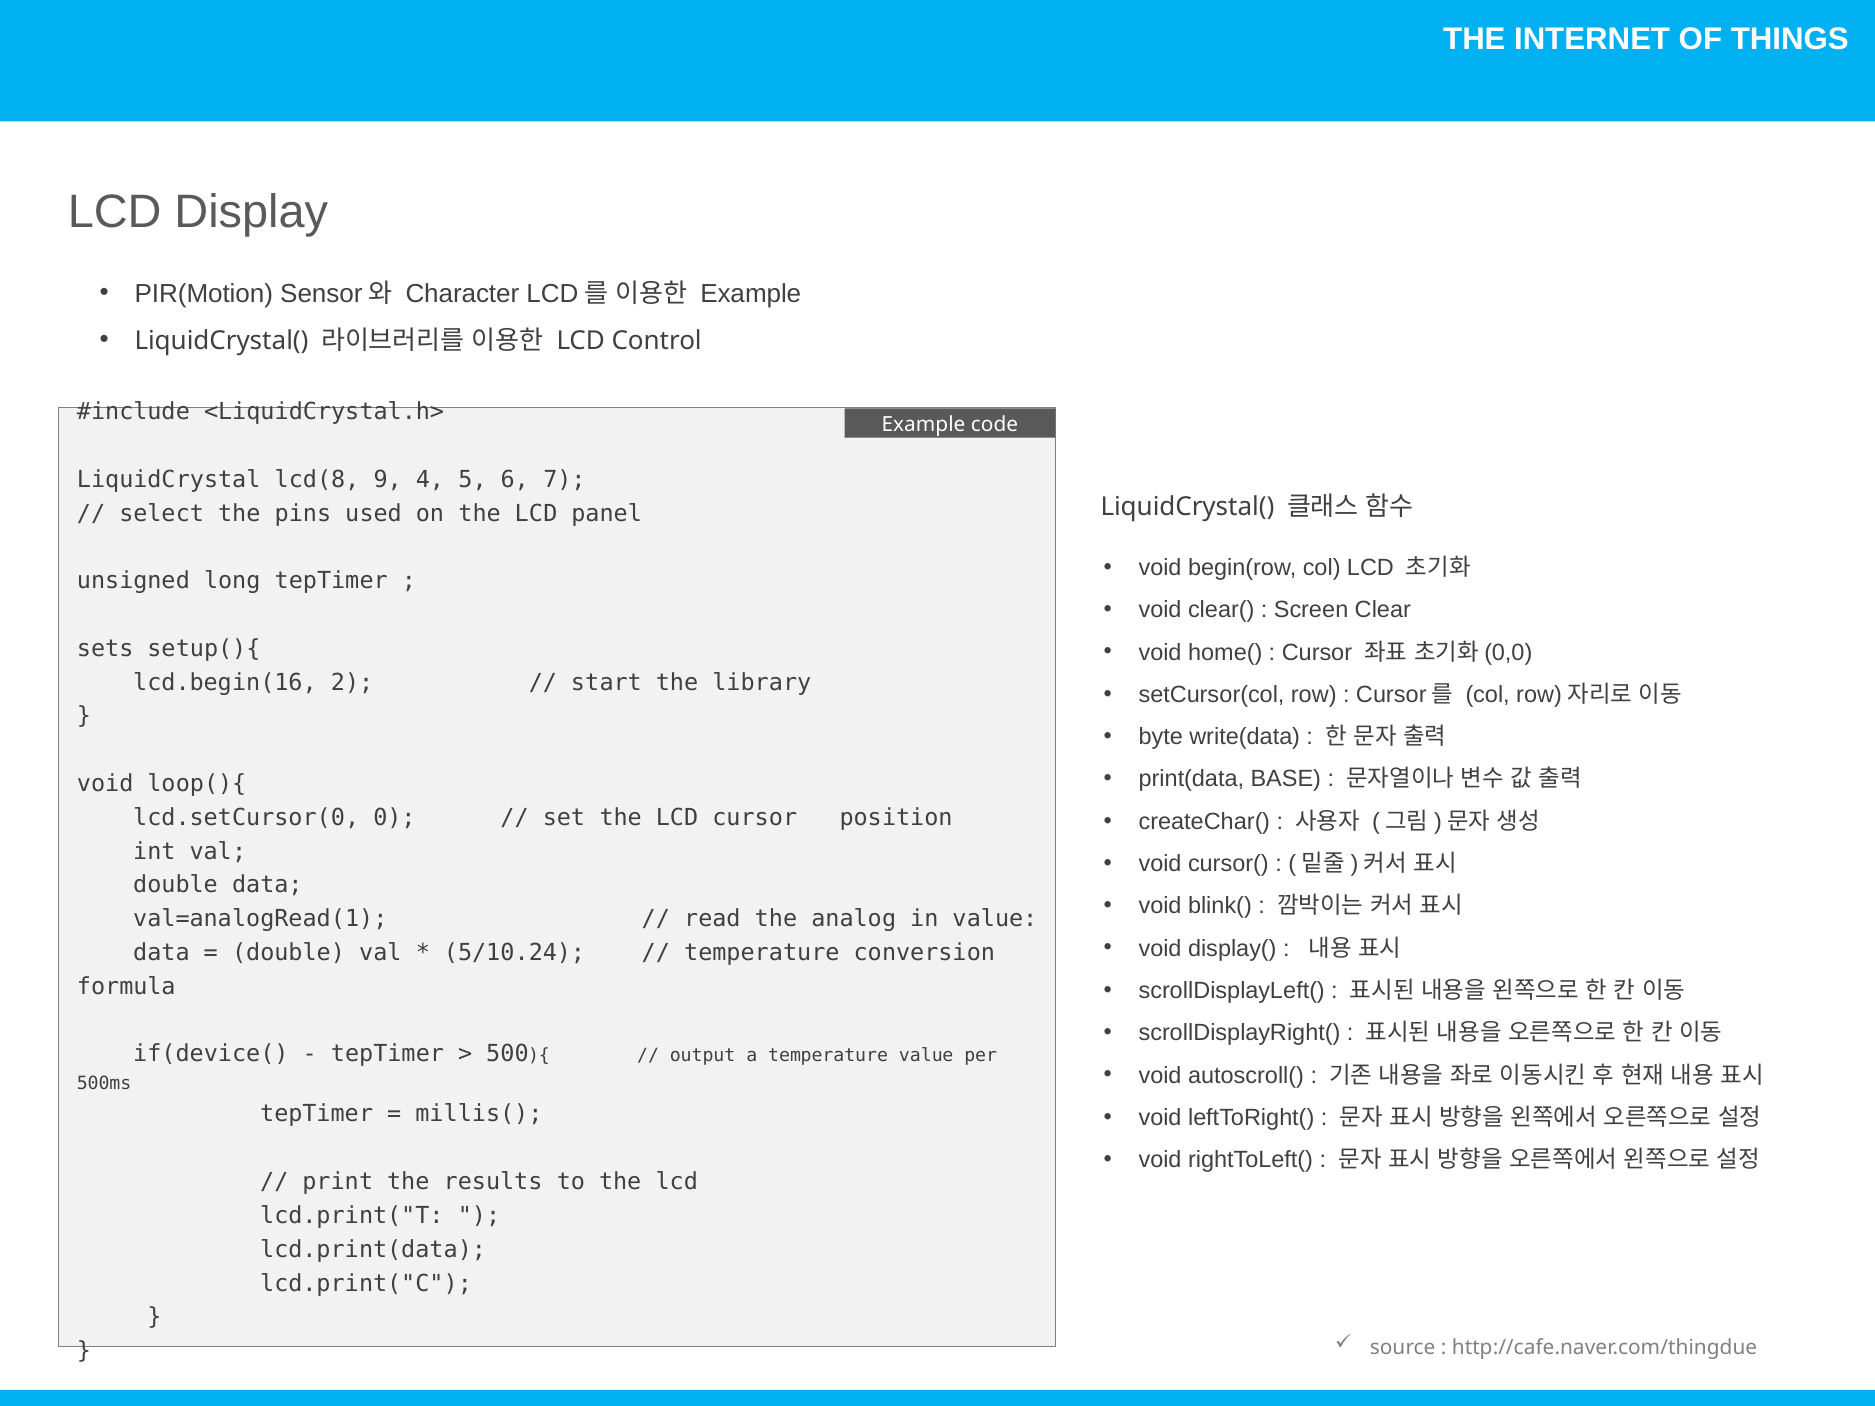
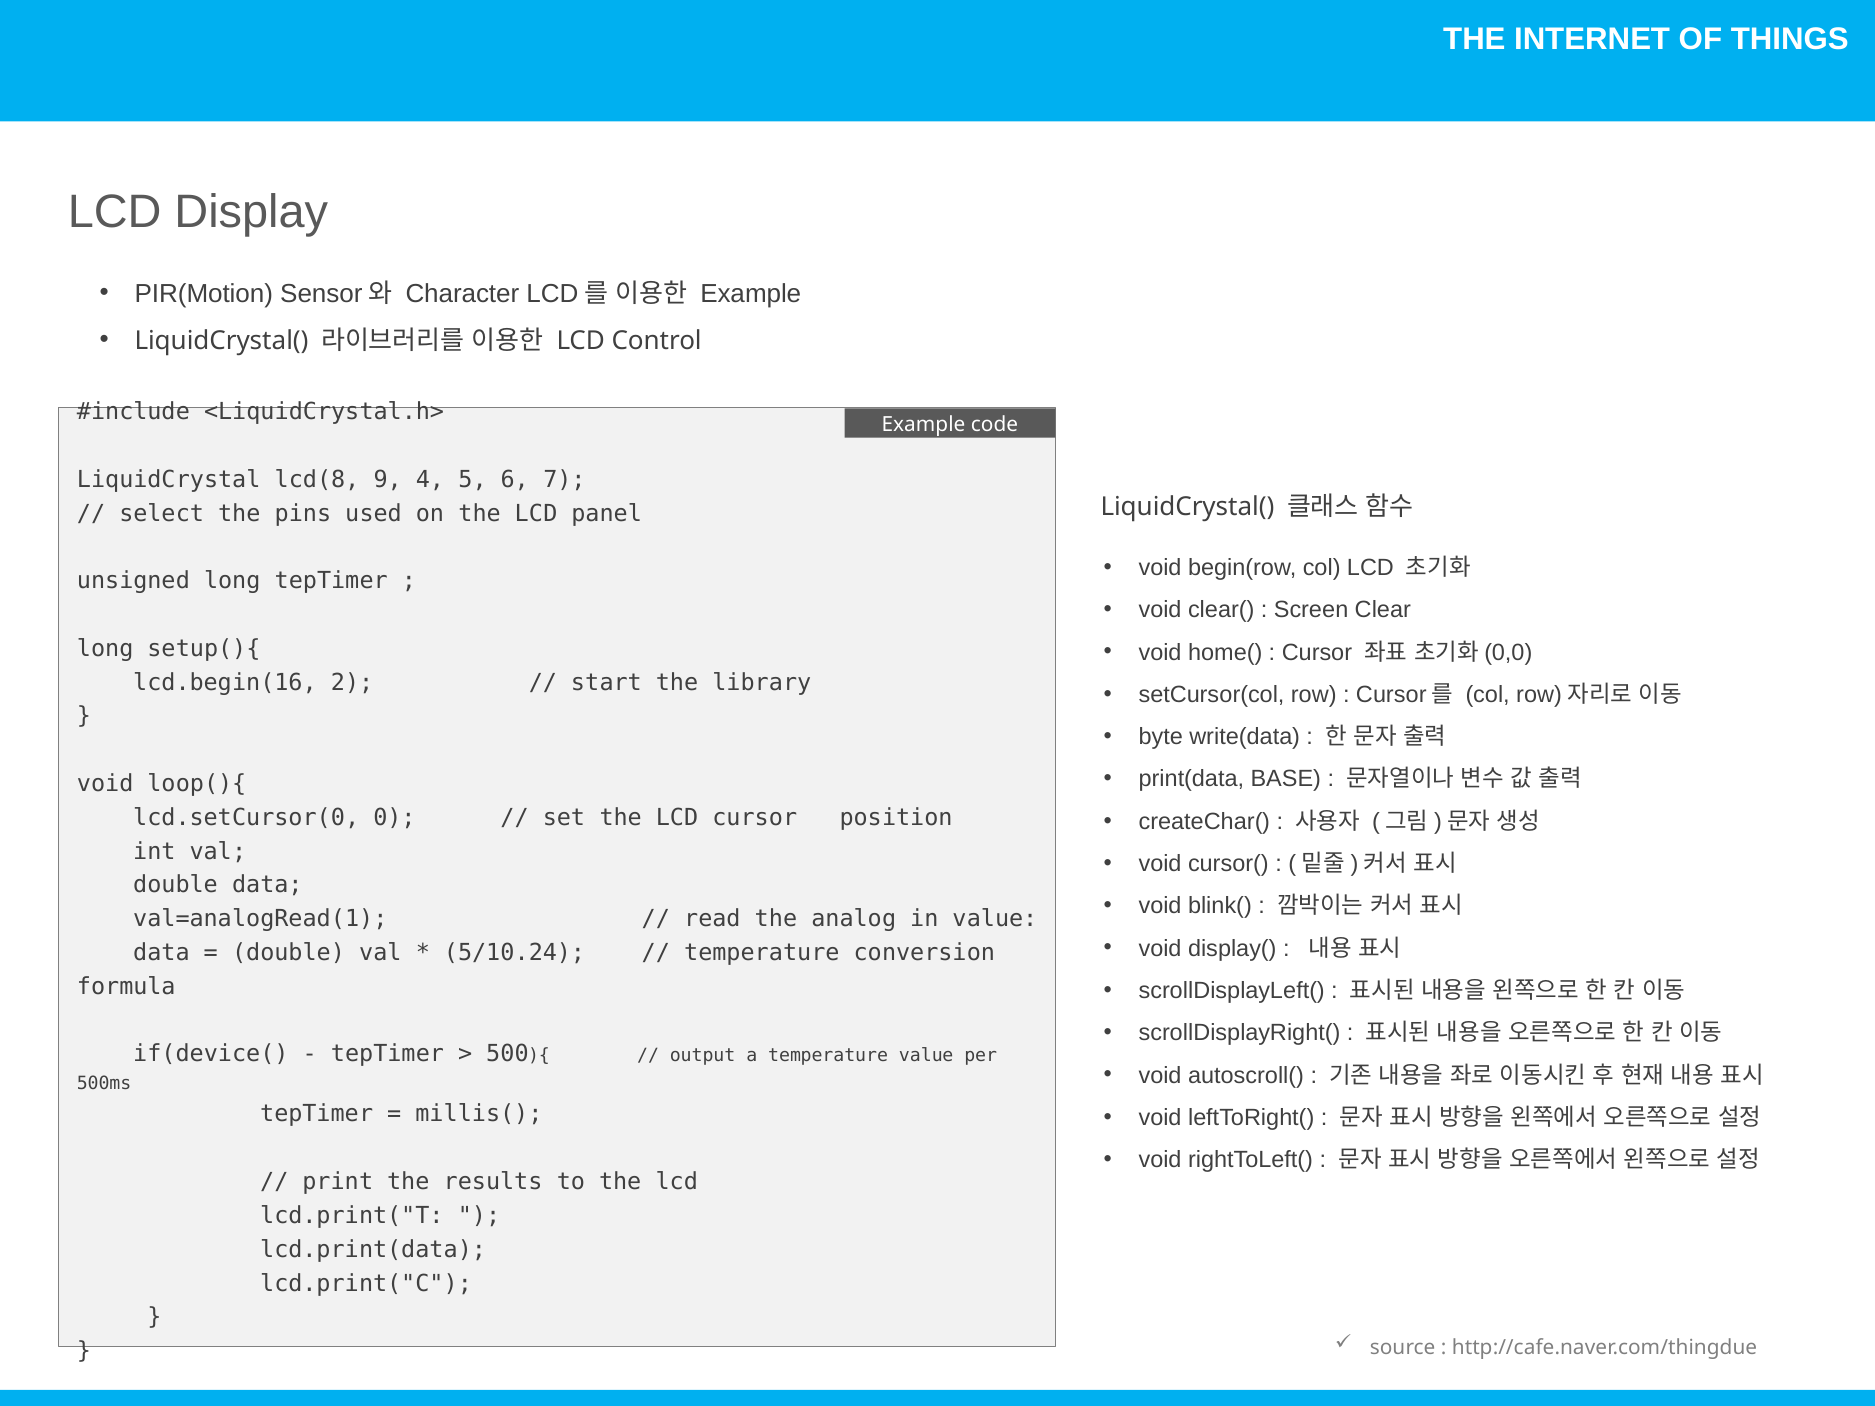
sets: sets -> long (105, 649)
